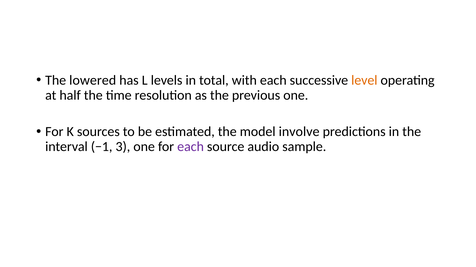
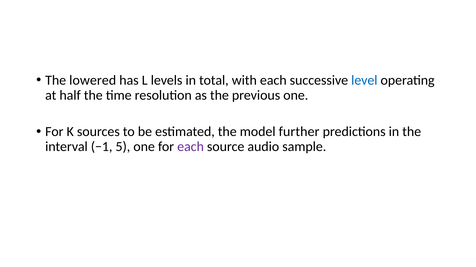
level colour: orange -> blue (364, 80)
involve: involve -> further (299, 132)
3: 3 -> 5 (123, 147)
